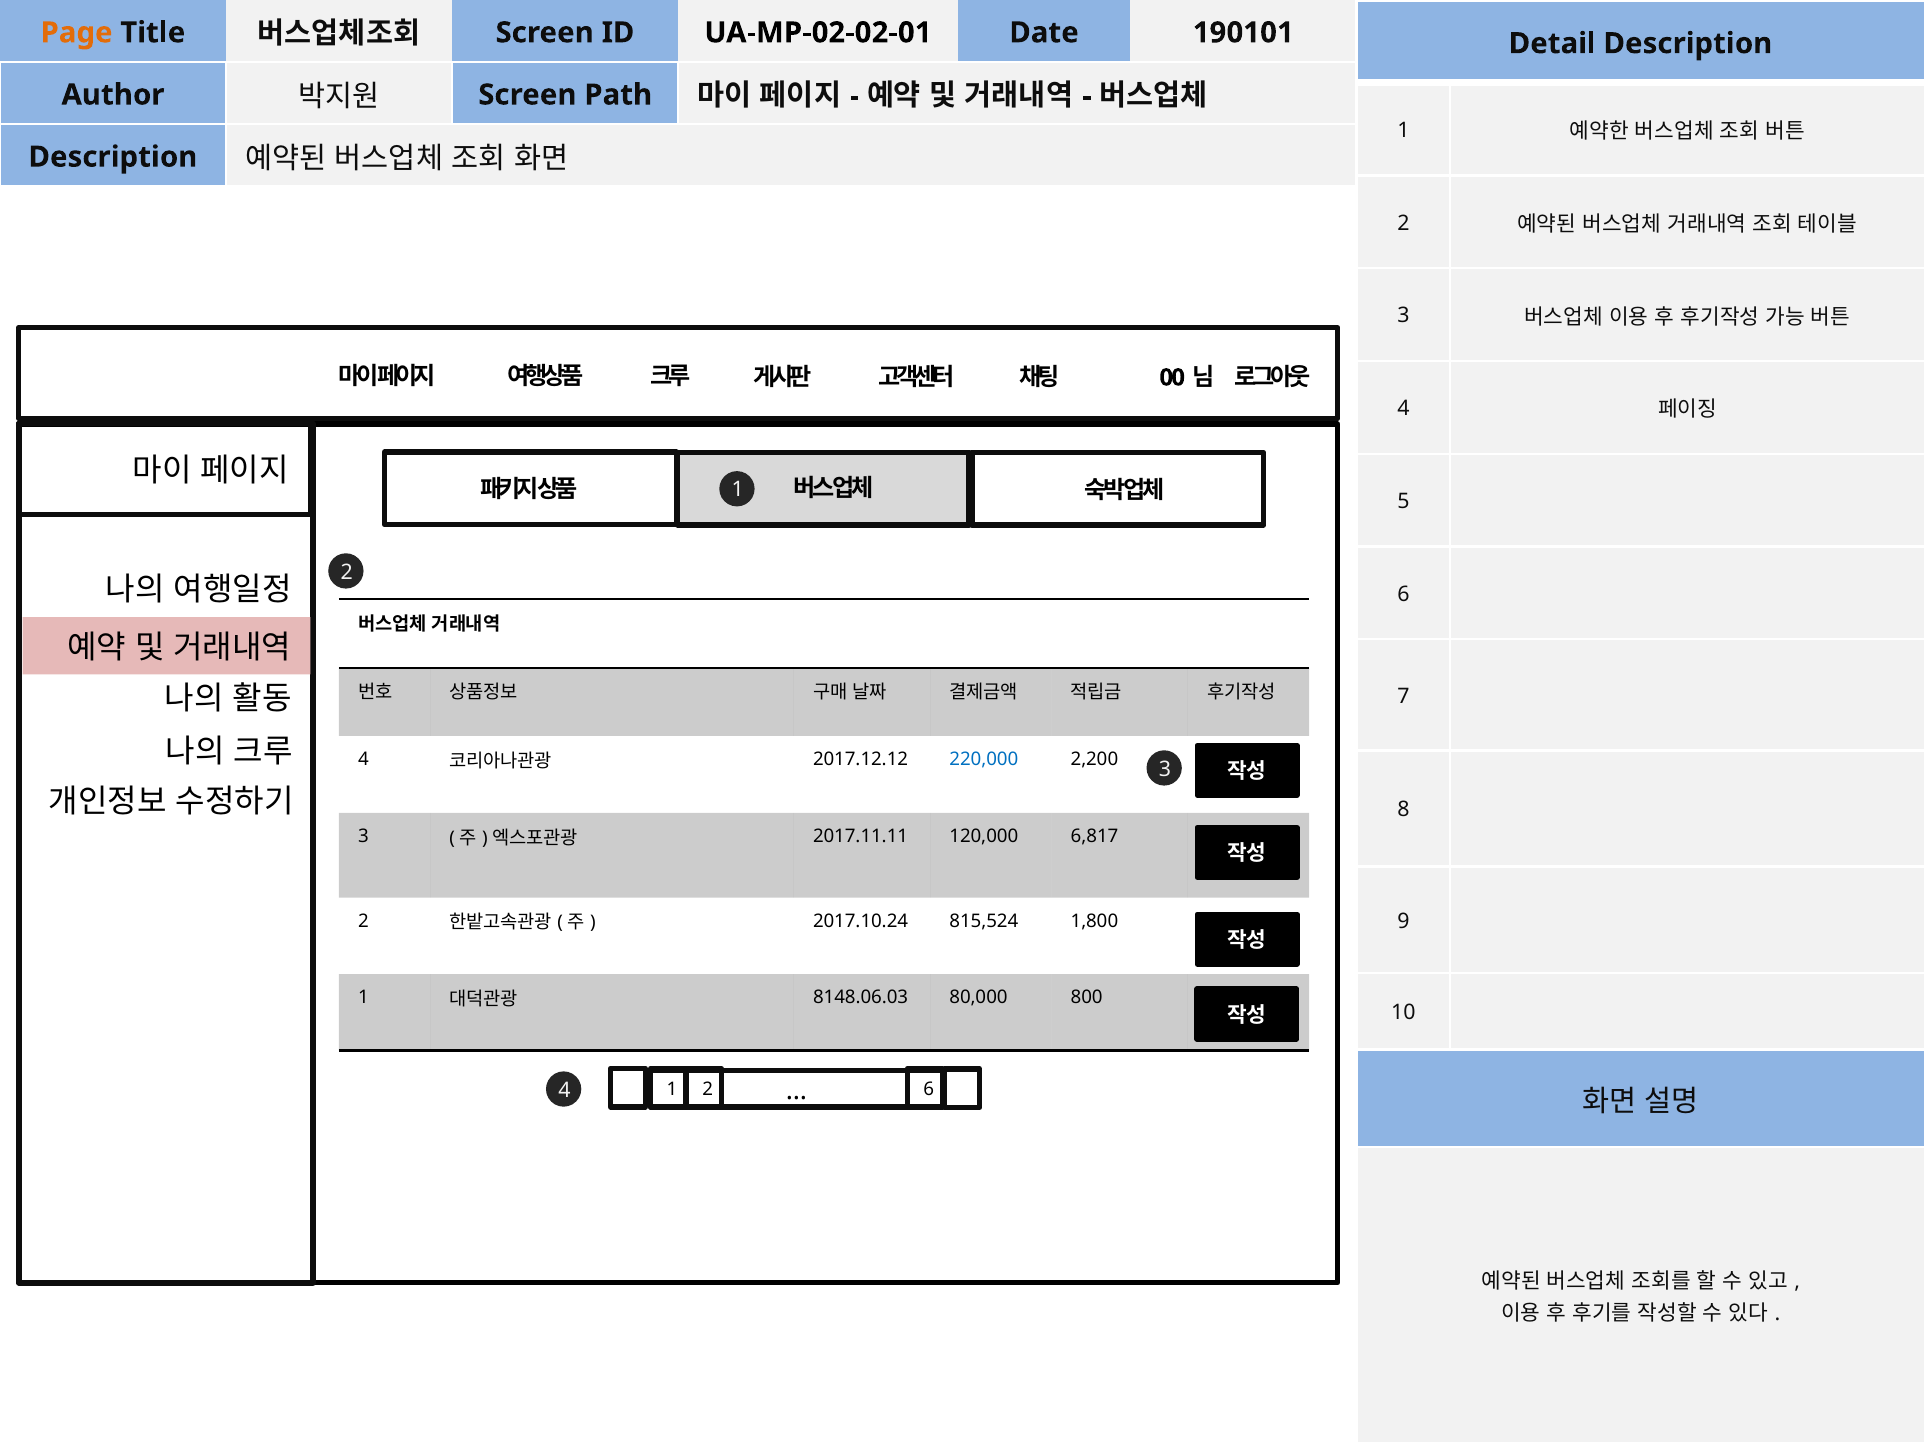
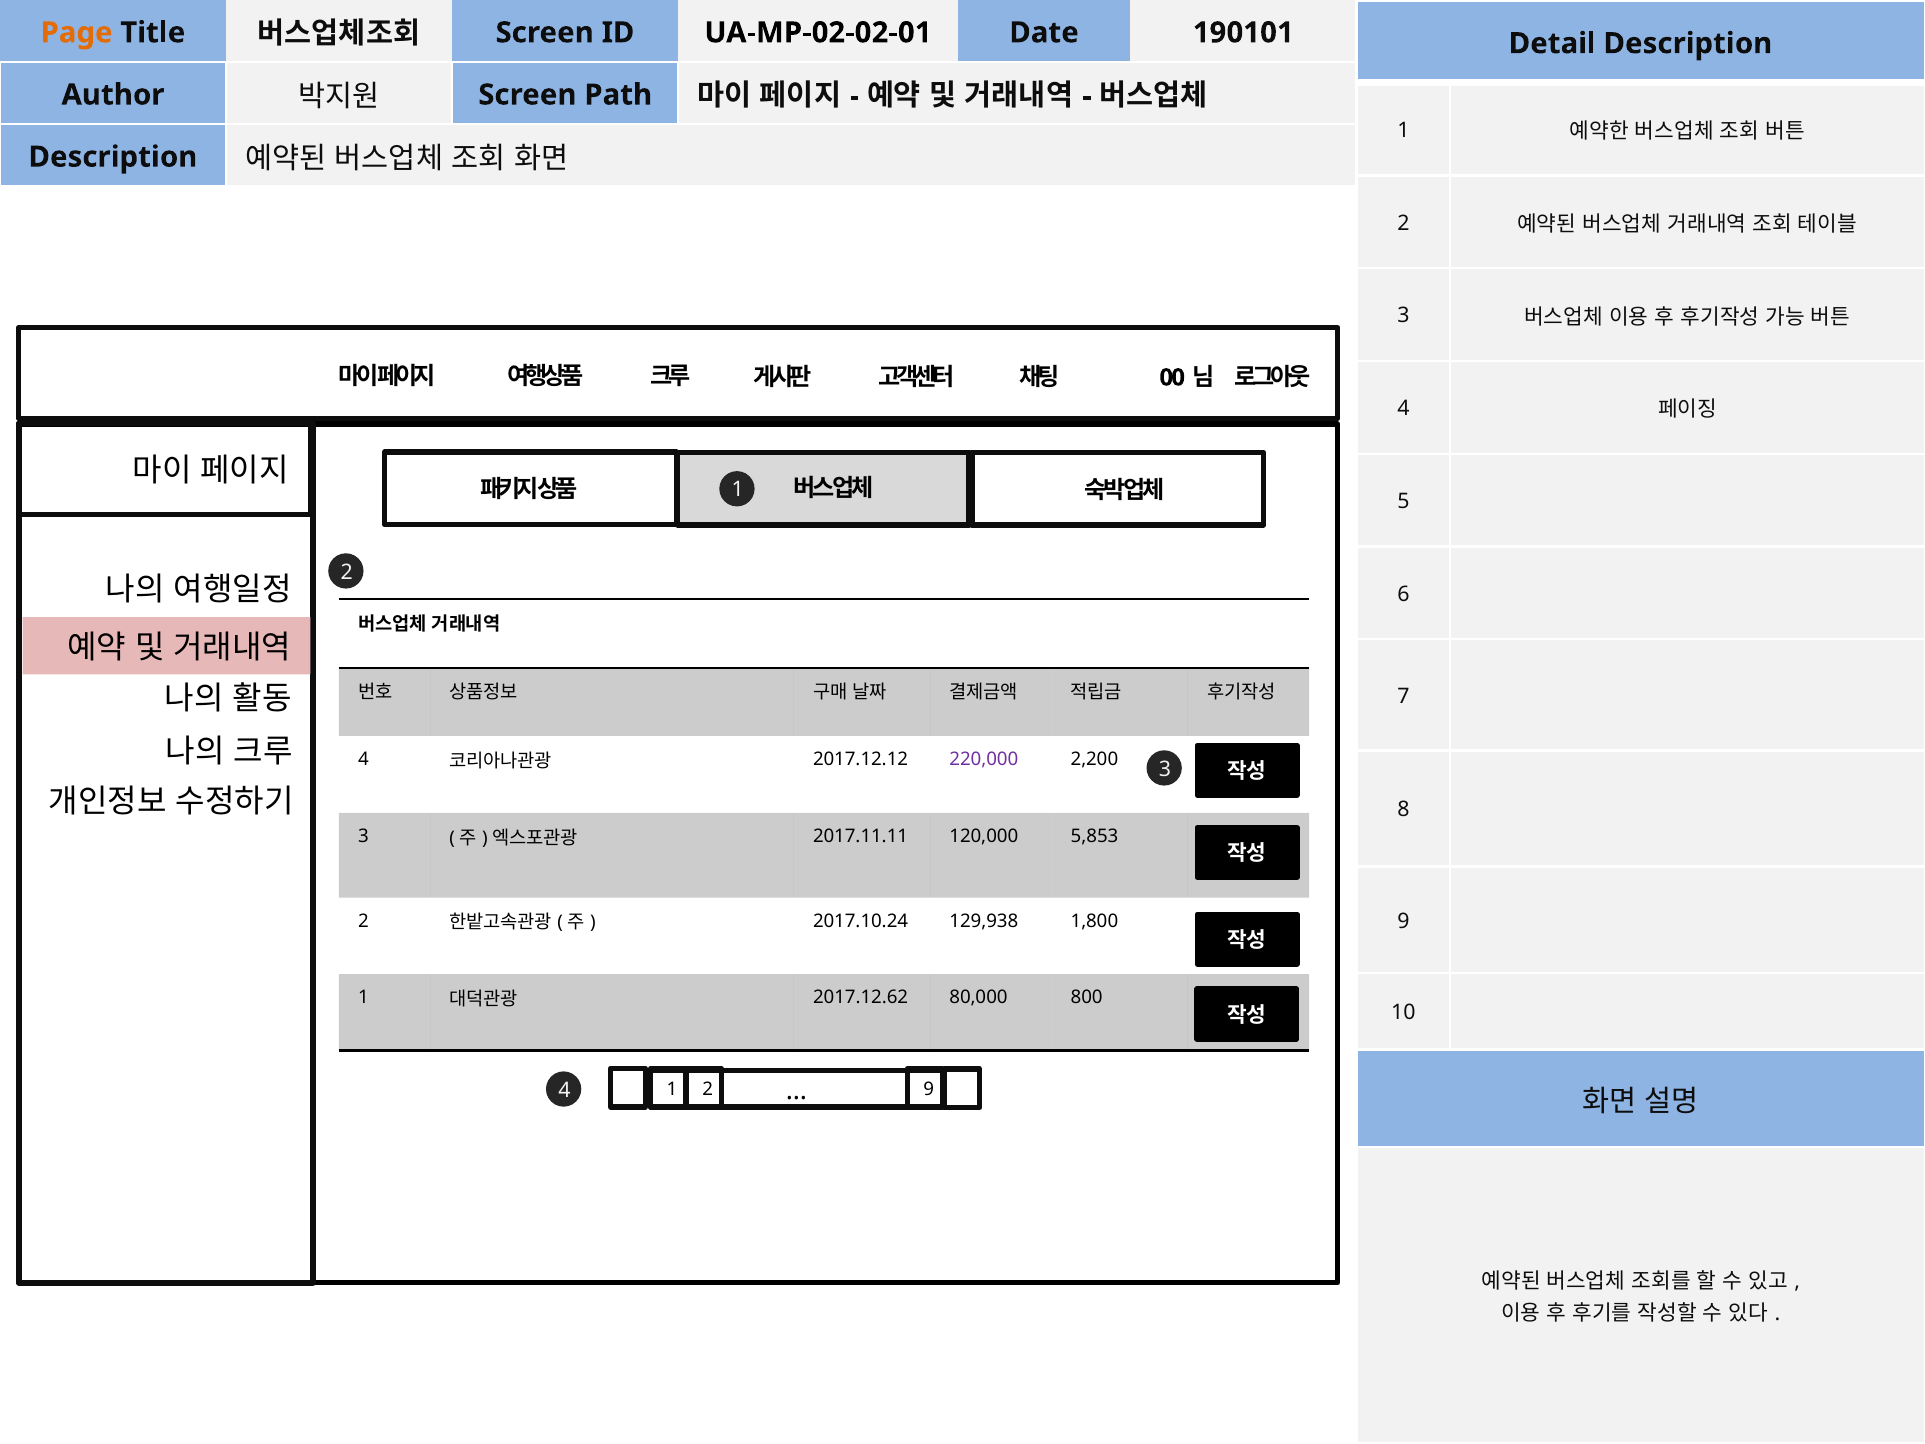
220,000 colour: blue -> purple (984, 759)
6,817: 6,817 -> 5,853 (1095, 836)
815,524: 815,524 -> 129,938 (984, 921)
8148.06.03: 8148.06.03 -> 2017.12.62 (861, 997)
2 6: 6 -> 9 (929, 1089)
